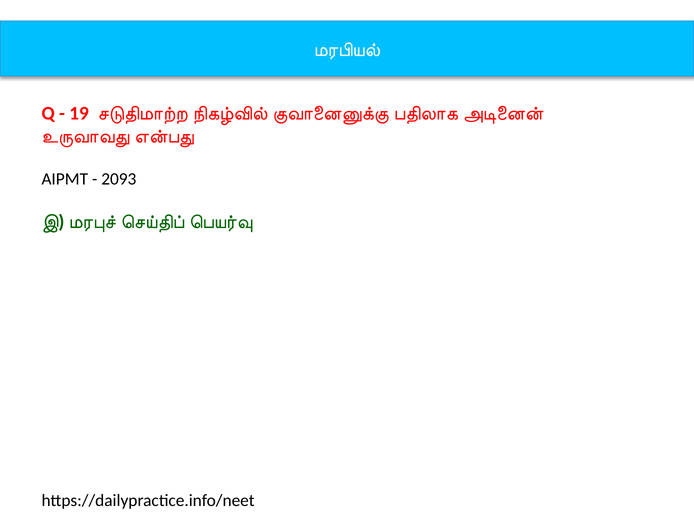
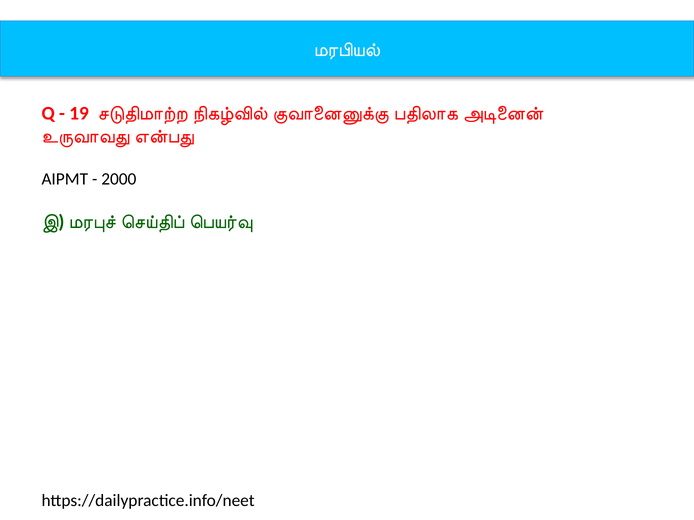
2093: 2093 -> 2000 (119, 179)
